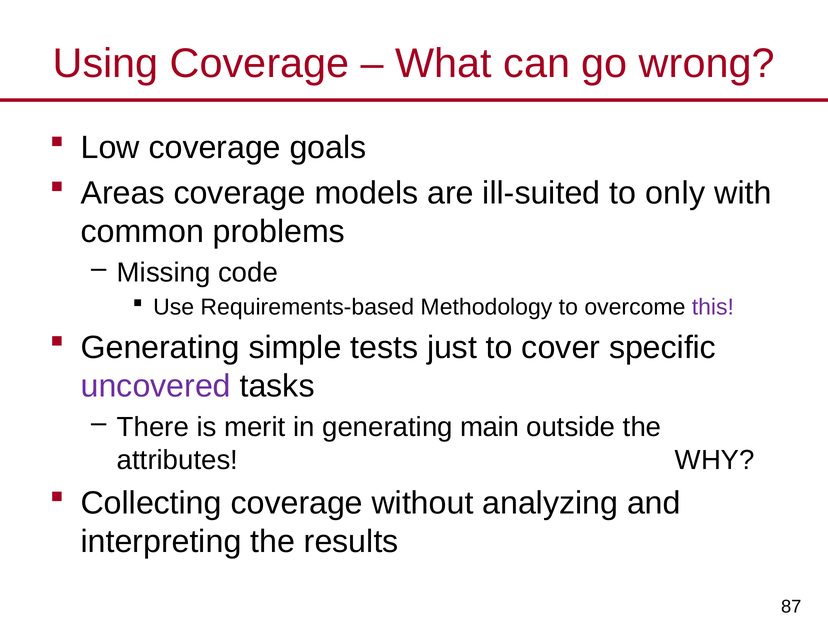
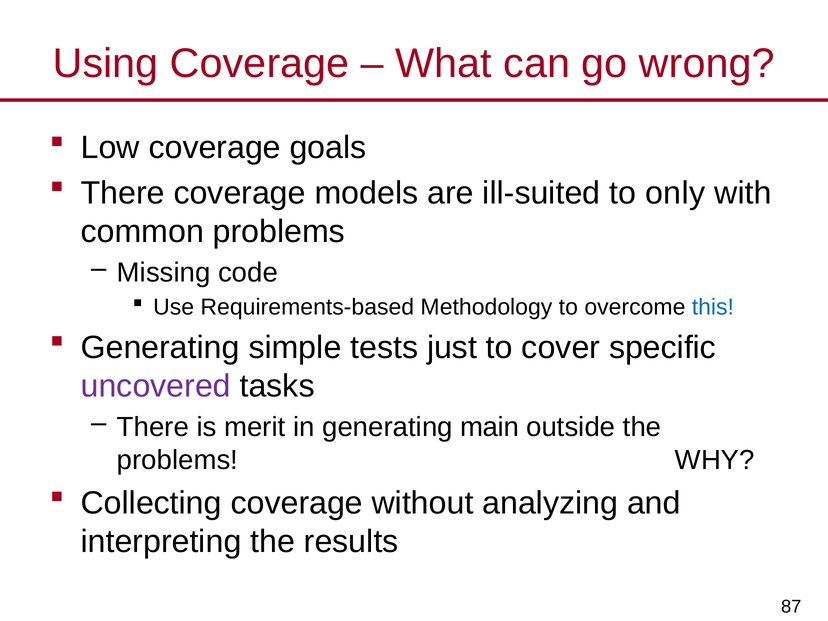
Areas: Areas -> There (123, 193)
this colour: purple -> blue (713, 307)
attributes: attributes -> problems (178, 460)
